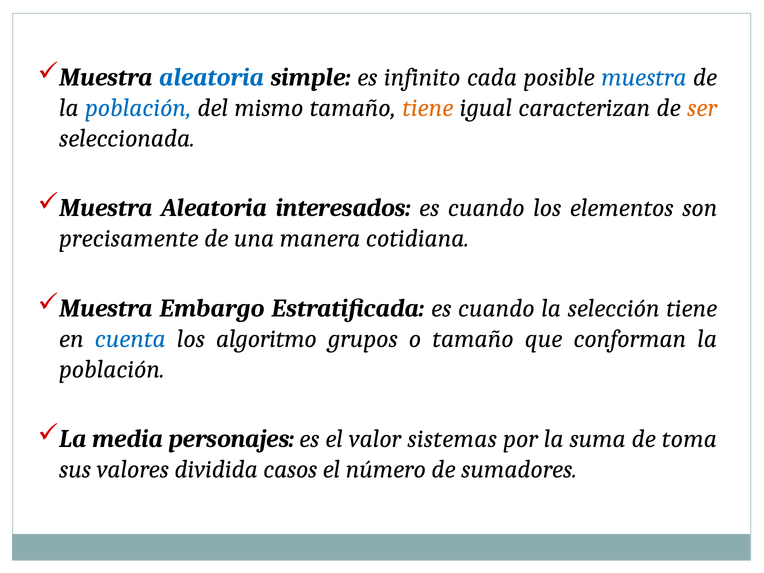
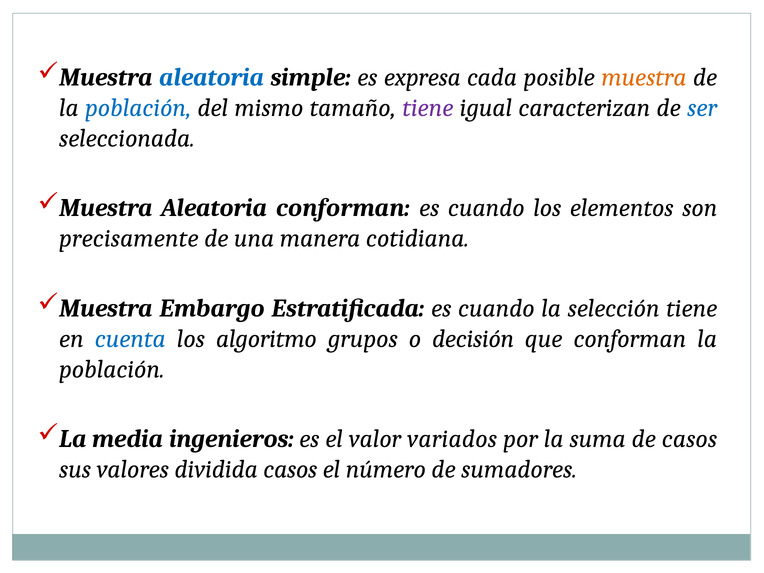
infinito: infinito -> expresa (422, 77)
muestra colour: blue -> orange (644, 77)
tiene colour: orange -> purple (428, 108)
ser colour: orange -> blue (702, 108)
Aleatoria interesados: interesados -> conforman (343, 208)
o tamaño: tamaño -> decisión (473, 339)
personajes: personajes -> ingenieros (231, 439)
sistemas: sistemas -> variados (452, 439)
de toma: toma -> casos (689, 439)
